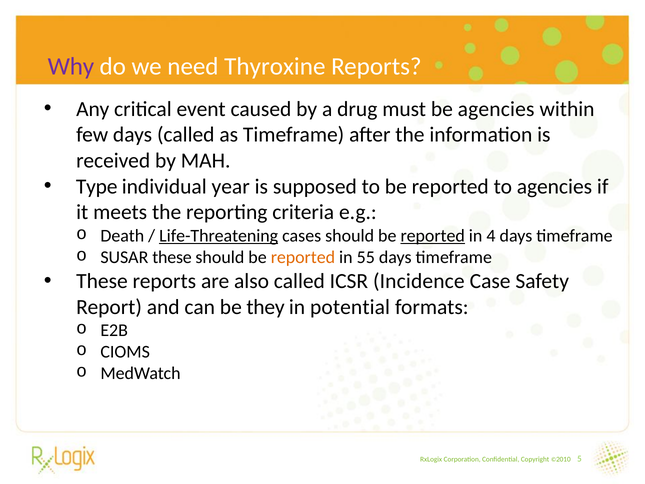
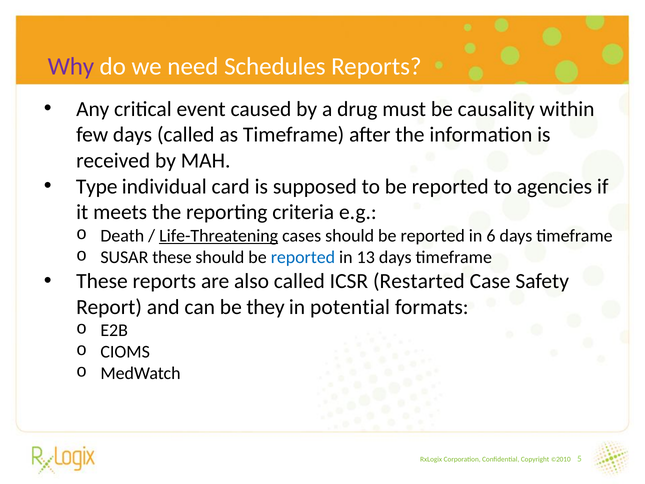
Thyroxine: Thyroxine -> Schedules (275, 66)
be agencies: agencies -> causality (496, 109)
year: year -> card (231, 186)
reported underline: present -> none (433, 236)
4: 4 -> 6 (491, 236)
reported colour: orange -> blue (303, 257)
55: 55 -> 13 (366, 257)
Incidence: Incidence -> Restarted (419, 281)
